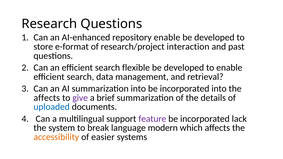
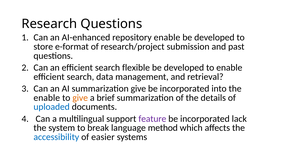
interaction: interaction -> submission (188, 47)
summarization into: into -> give (138, 89)
affects: affects -> enable (47, 98)
give colour: purple -> orange (80, 98)
modern: modern -> method (163, 128)
accessibility colour: orange -> blue (56, 137)
